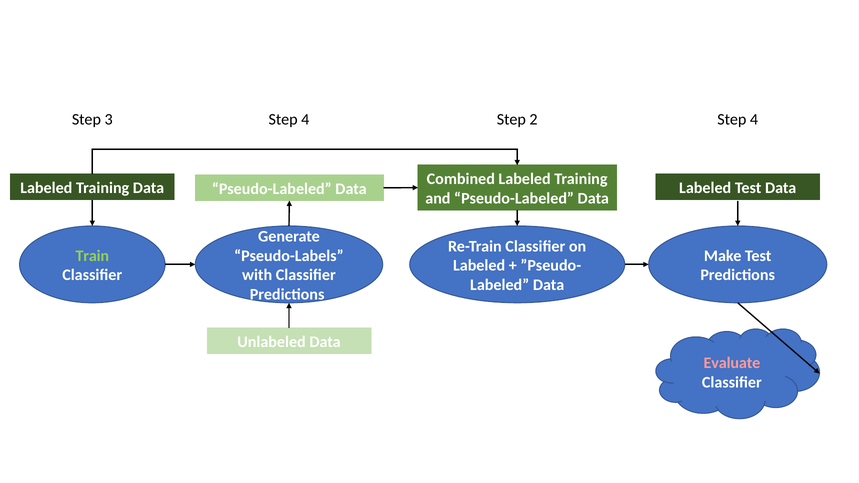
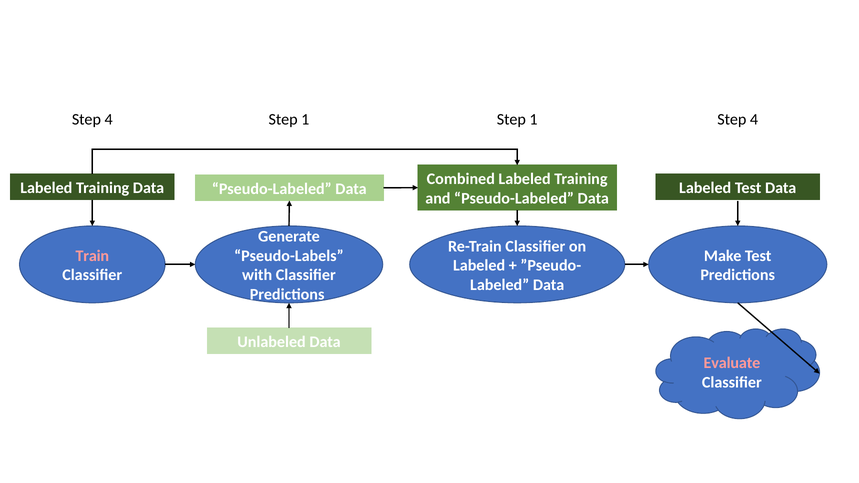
3: 3 -> 4 (109, 120)
4: 4 -> 1 (305, 120)
2: 2 -> 1 (534, 120)
Train colour: light green -> pink (92, 256)
